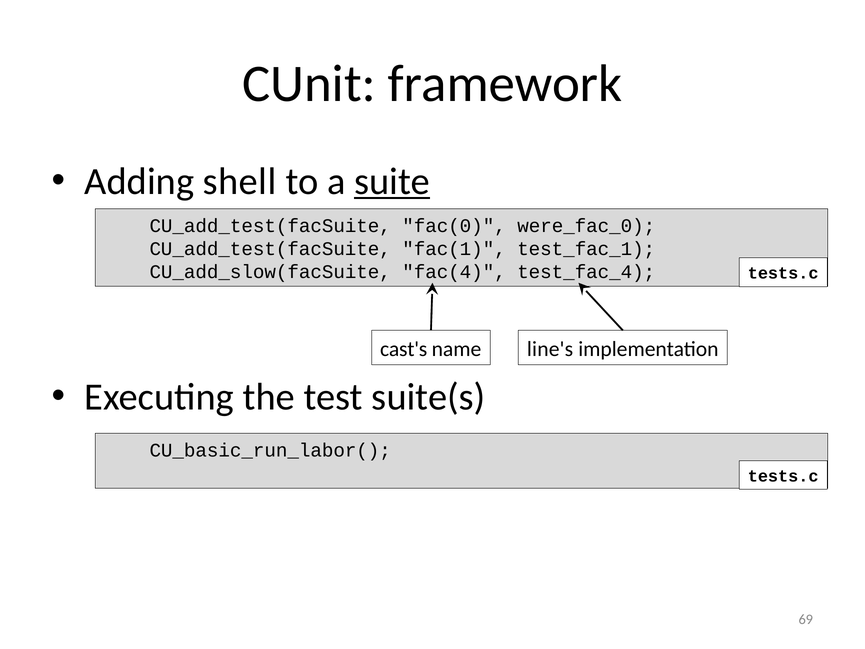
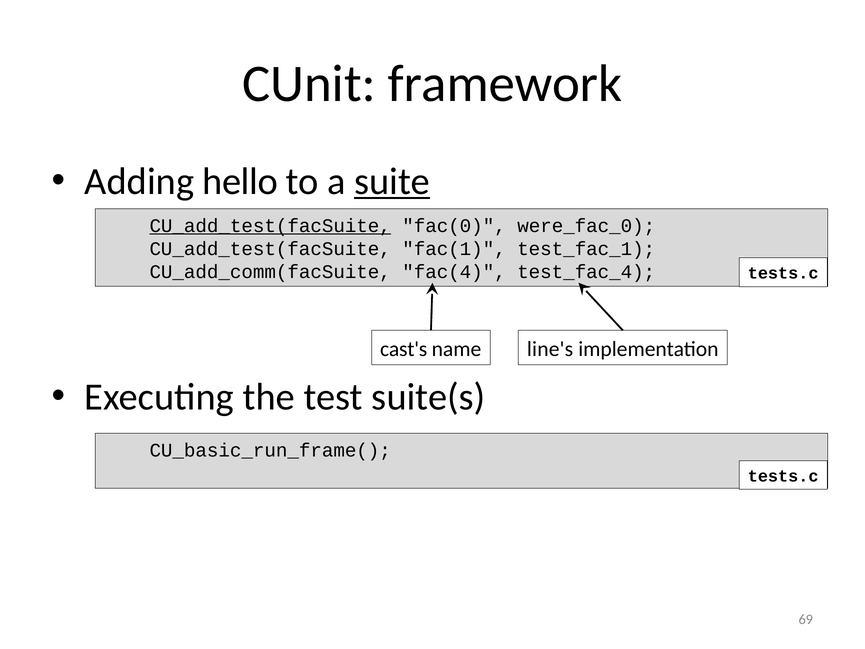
shell: shell -> hello (240, 181)
CU_add_test(facSuite underline: none -> present (270, 226)
CU_add_slow(facSuite: CU_add_slow(facSuite -> CU_add_comm(facSuite (270, 272)
CU_basic_run_labor(: CU_basic_run_labor( -> CU_basic_run_frame( (270, 450)
